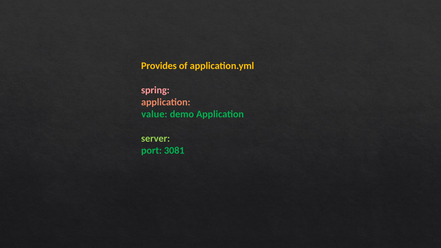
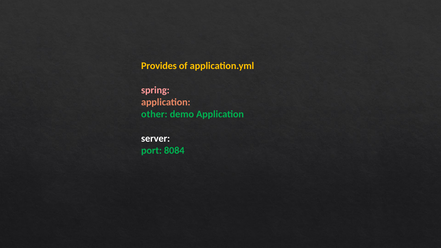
value: value -> other (154, 114)
server colour: light green -> white (156, 139)
3081: 3081 -> 8084 (174, 151)
